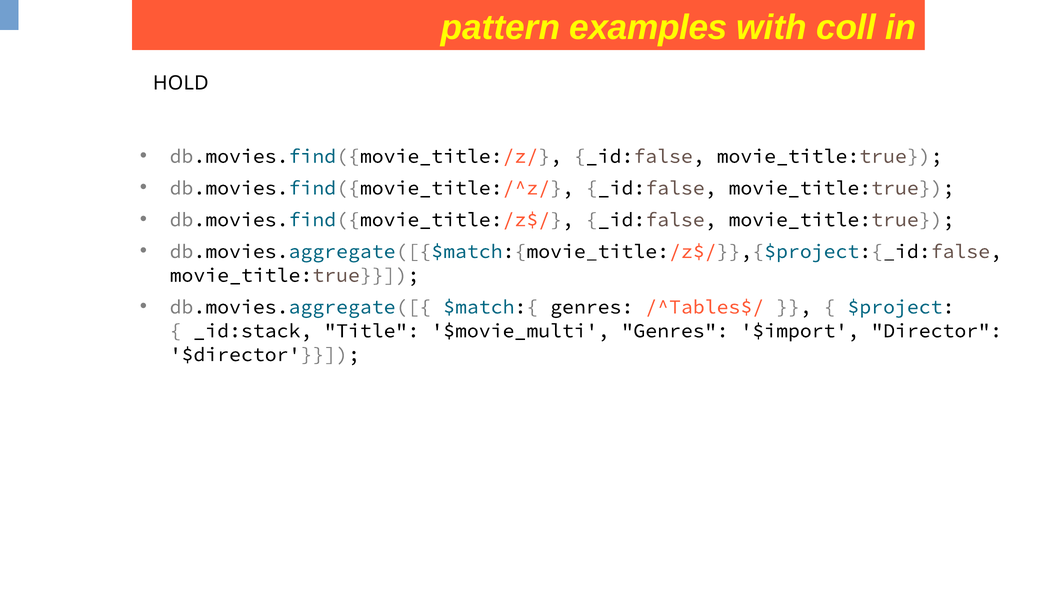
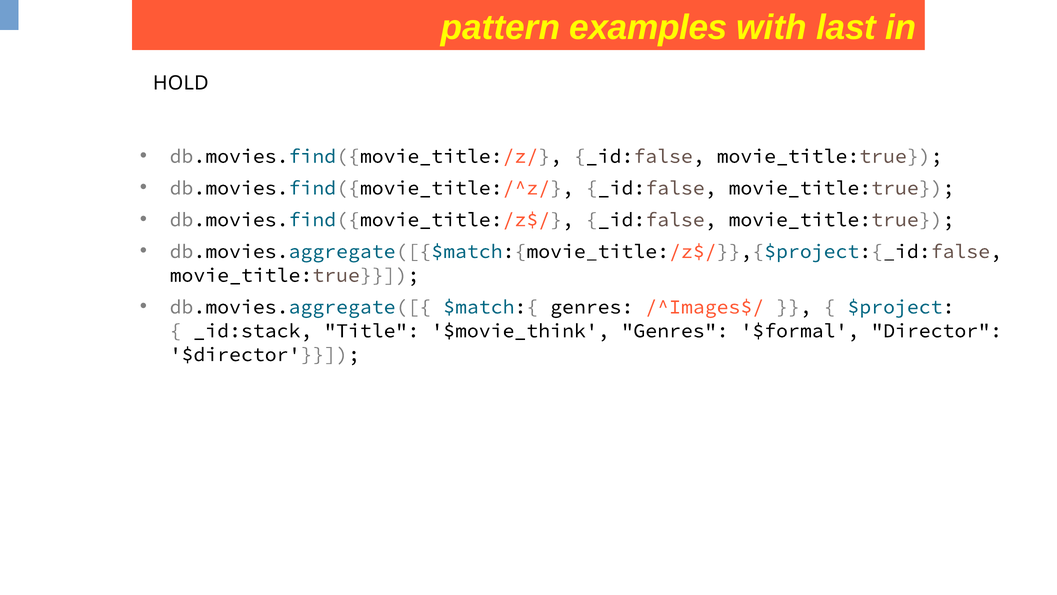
coll: coll -> last (846, 28)
/^Tables$/: /^Tables$/ -> /^Images$/ (705, 307)
$movie_multi: $movie_multi -> $movie_think (520, 330)
$import: $import -> $formal (800, 330)
